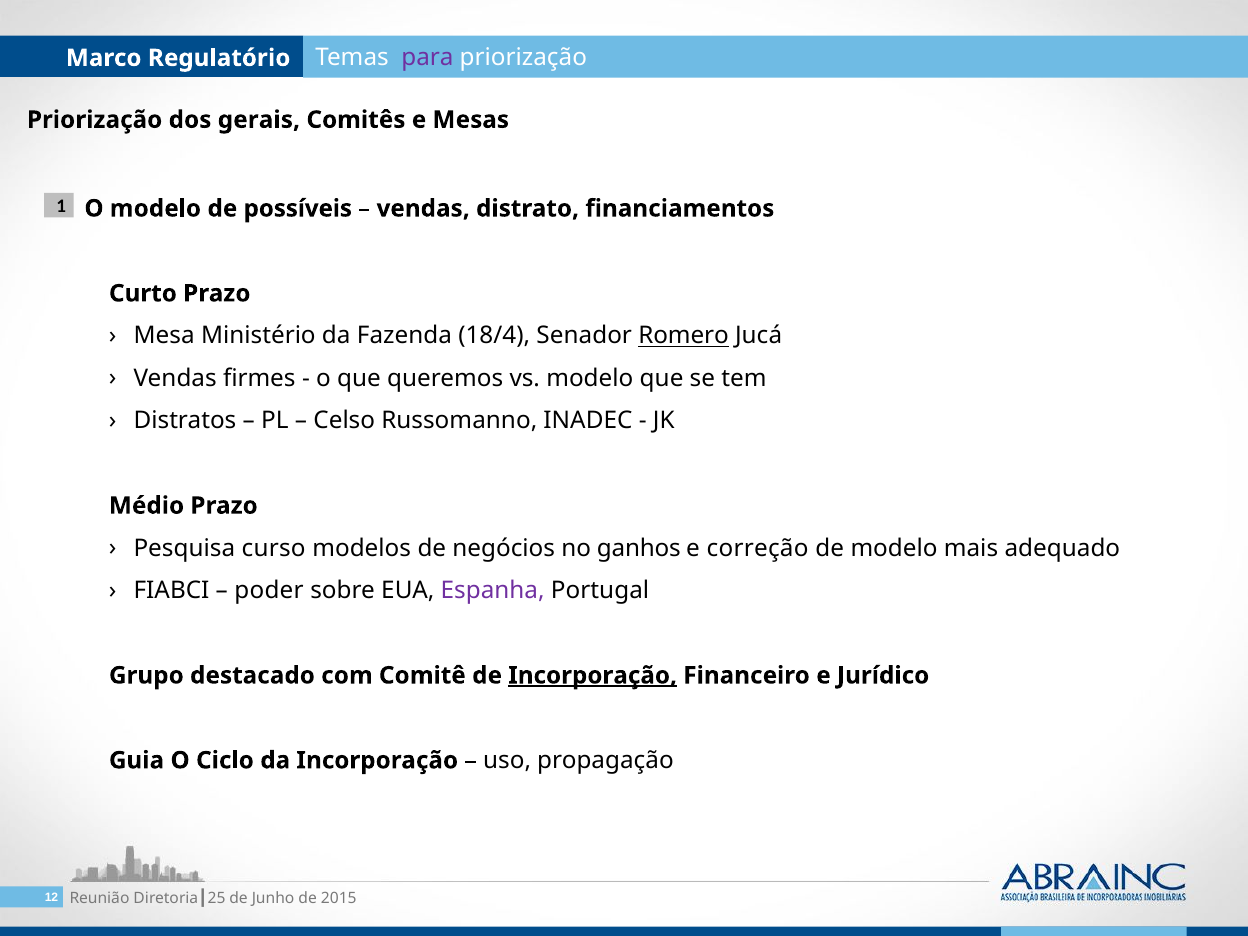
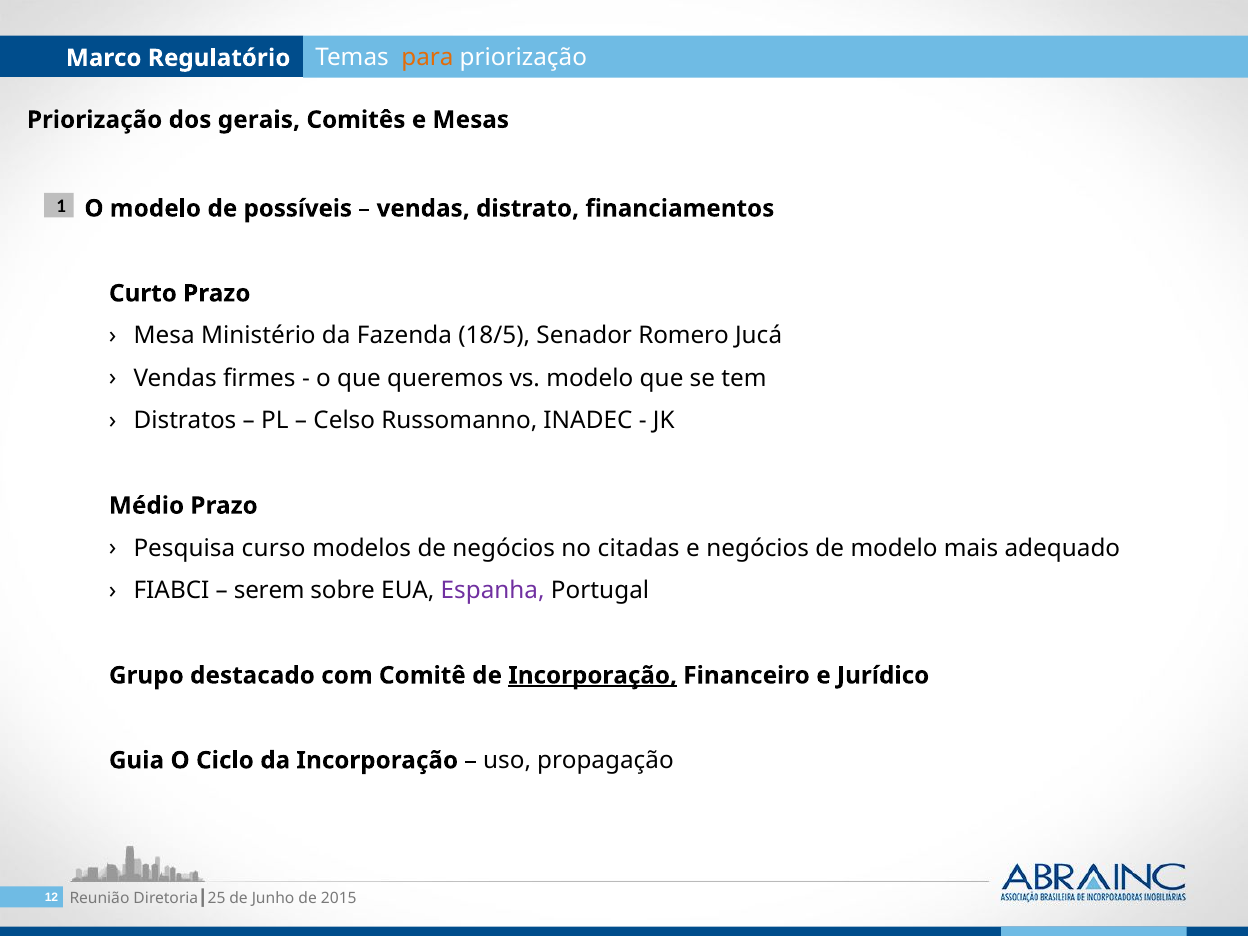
para colour: purple -> orange (427, 58)
18/4: 18/4 -> 18/5 (494, 336)
Romero underline: present -> none (684, 336)
ganhos: ganhos -> citadas (639, 548)
e correção: correção -> negócios (758, 548)
poder: poder -> serem (269, 591)
